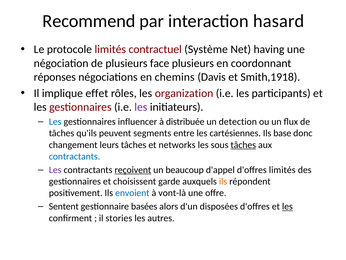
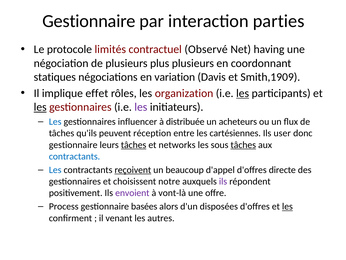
Recommend: Recommend -> Gestionnaire (89, 21)
hasard: hasard -> parties (279, 21)
Système: Système -> Observé (206, 49)
face: face -> plus (160, 63)
réponses: réponses -> statiques (55, 77)
chemins: chemins -> variation (175, 77)
Smith,1918: Smith,1918 -> Smith,1909 (270, 77)
les underline: none -> present (243, 93)
les underline: none -> present (40, 107)
detection: detection -> acheteurs (238, 121)
segments: segments -> réception (152, 133)
base: base -> user (282, 133)
changement: changement -> gestionnaire (73, 145)
tâches underline: none -> present (134, 145)
Les colour: purple -> blue (55, 170)
d'offres limités: limités -> directe (282, 170)
garde: garde -> notre (169, 181)
ils colour: orange -> purple (223, 181)
envoient colour: blue -> purple (132, 193)
Sentent: Sentent -> Process (64, 206)
stories: stories -> venant (119, 218)
